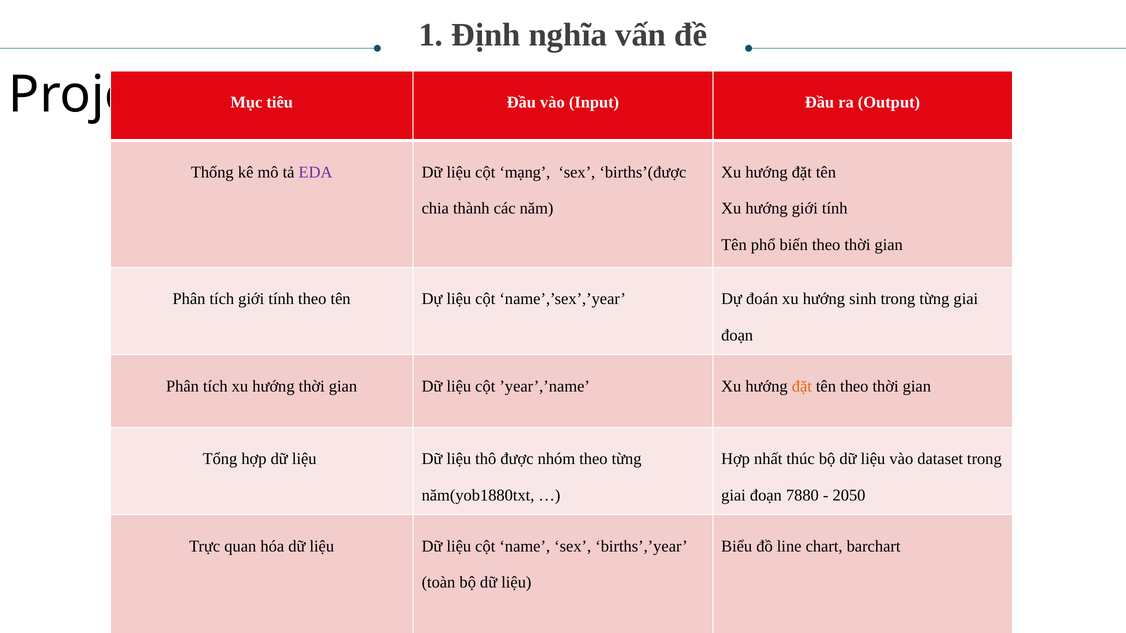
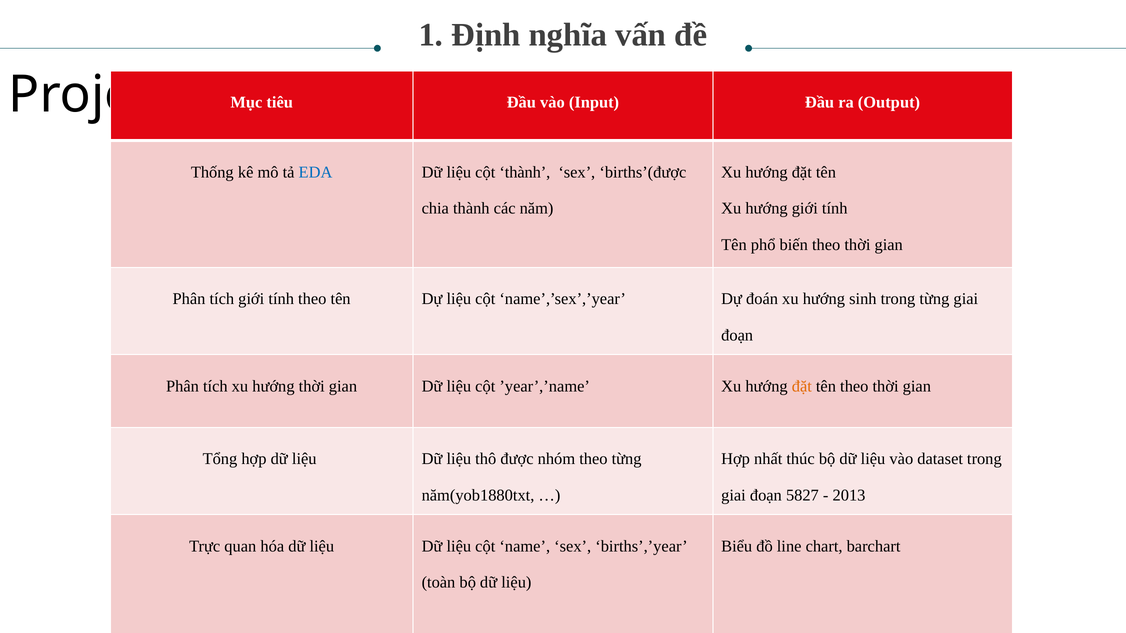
EDA colour: purple -> blue (315, 172)
cột mạng: mạng -> thành (525, 172)
7880: 7880 -> 5827 (802, 495)
2050: 2050 -> 2013 (849, 495)
